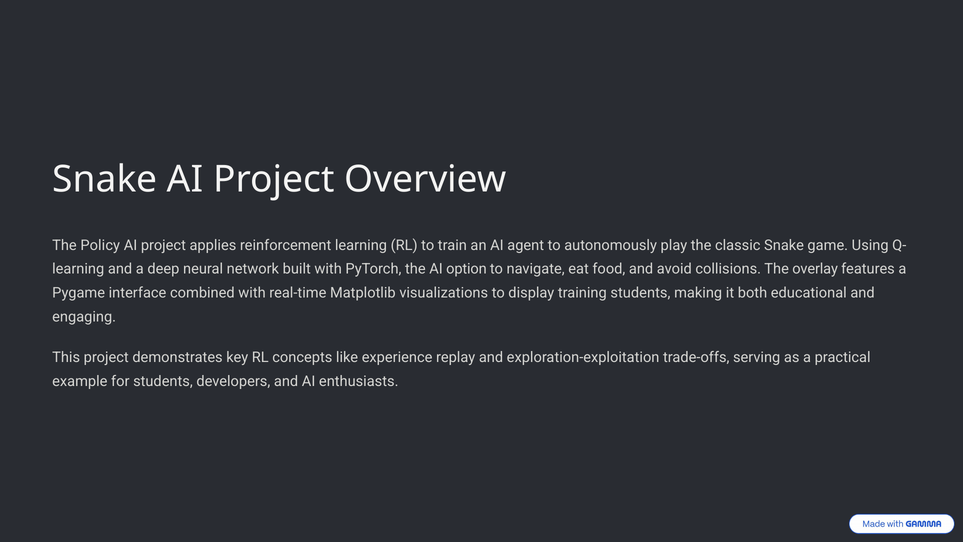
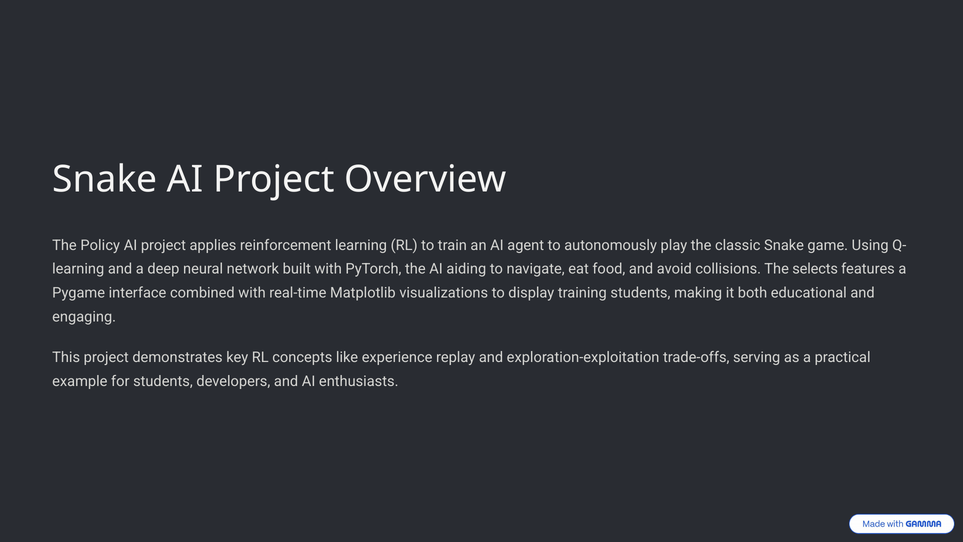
option: option -> aiding (466, 269)
overlay: overlay -> selects (815, 269)
